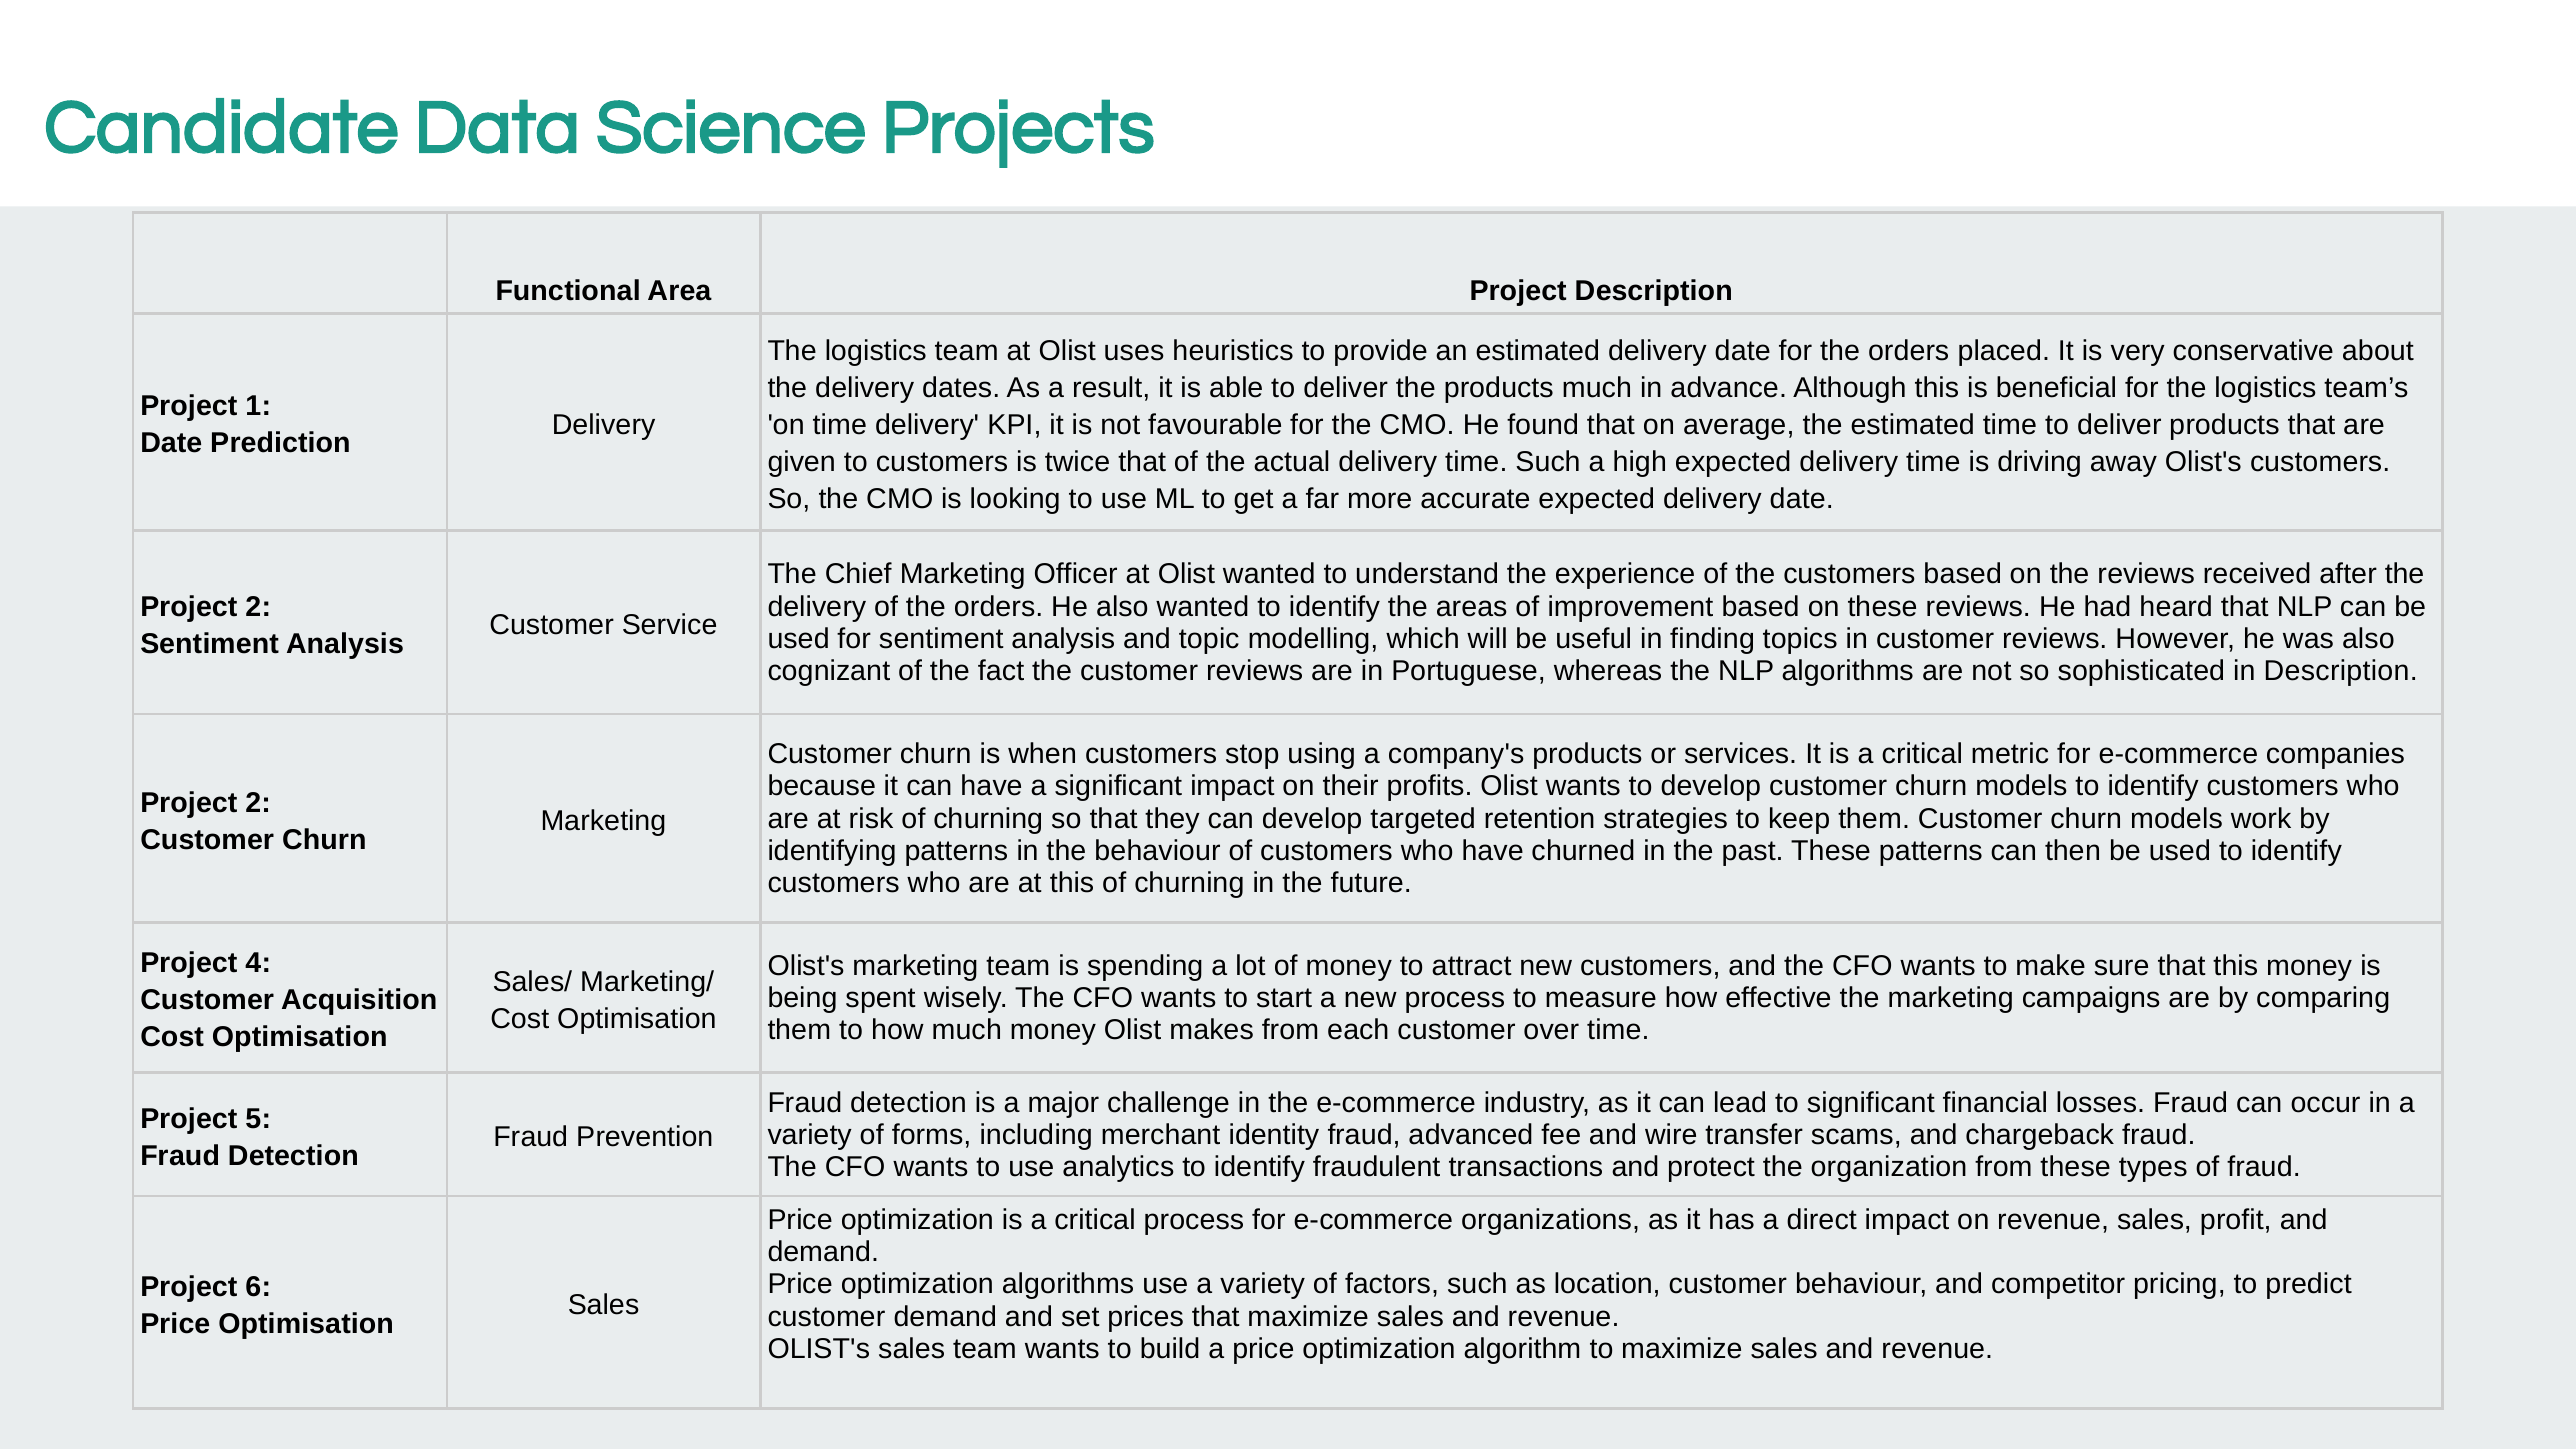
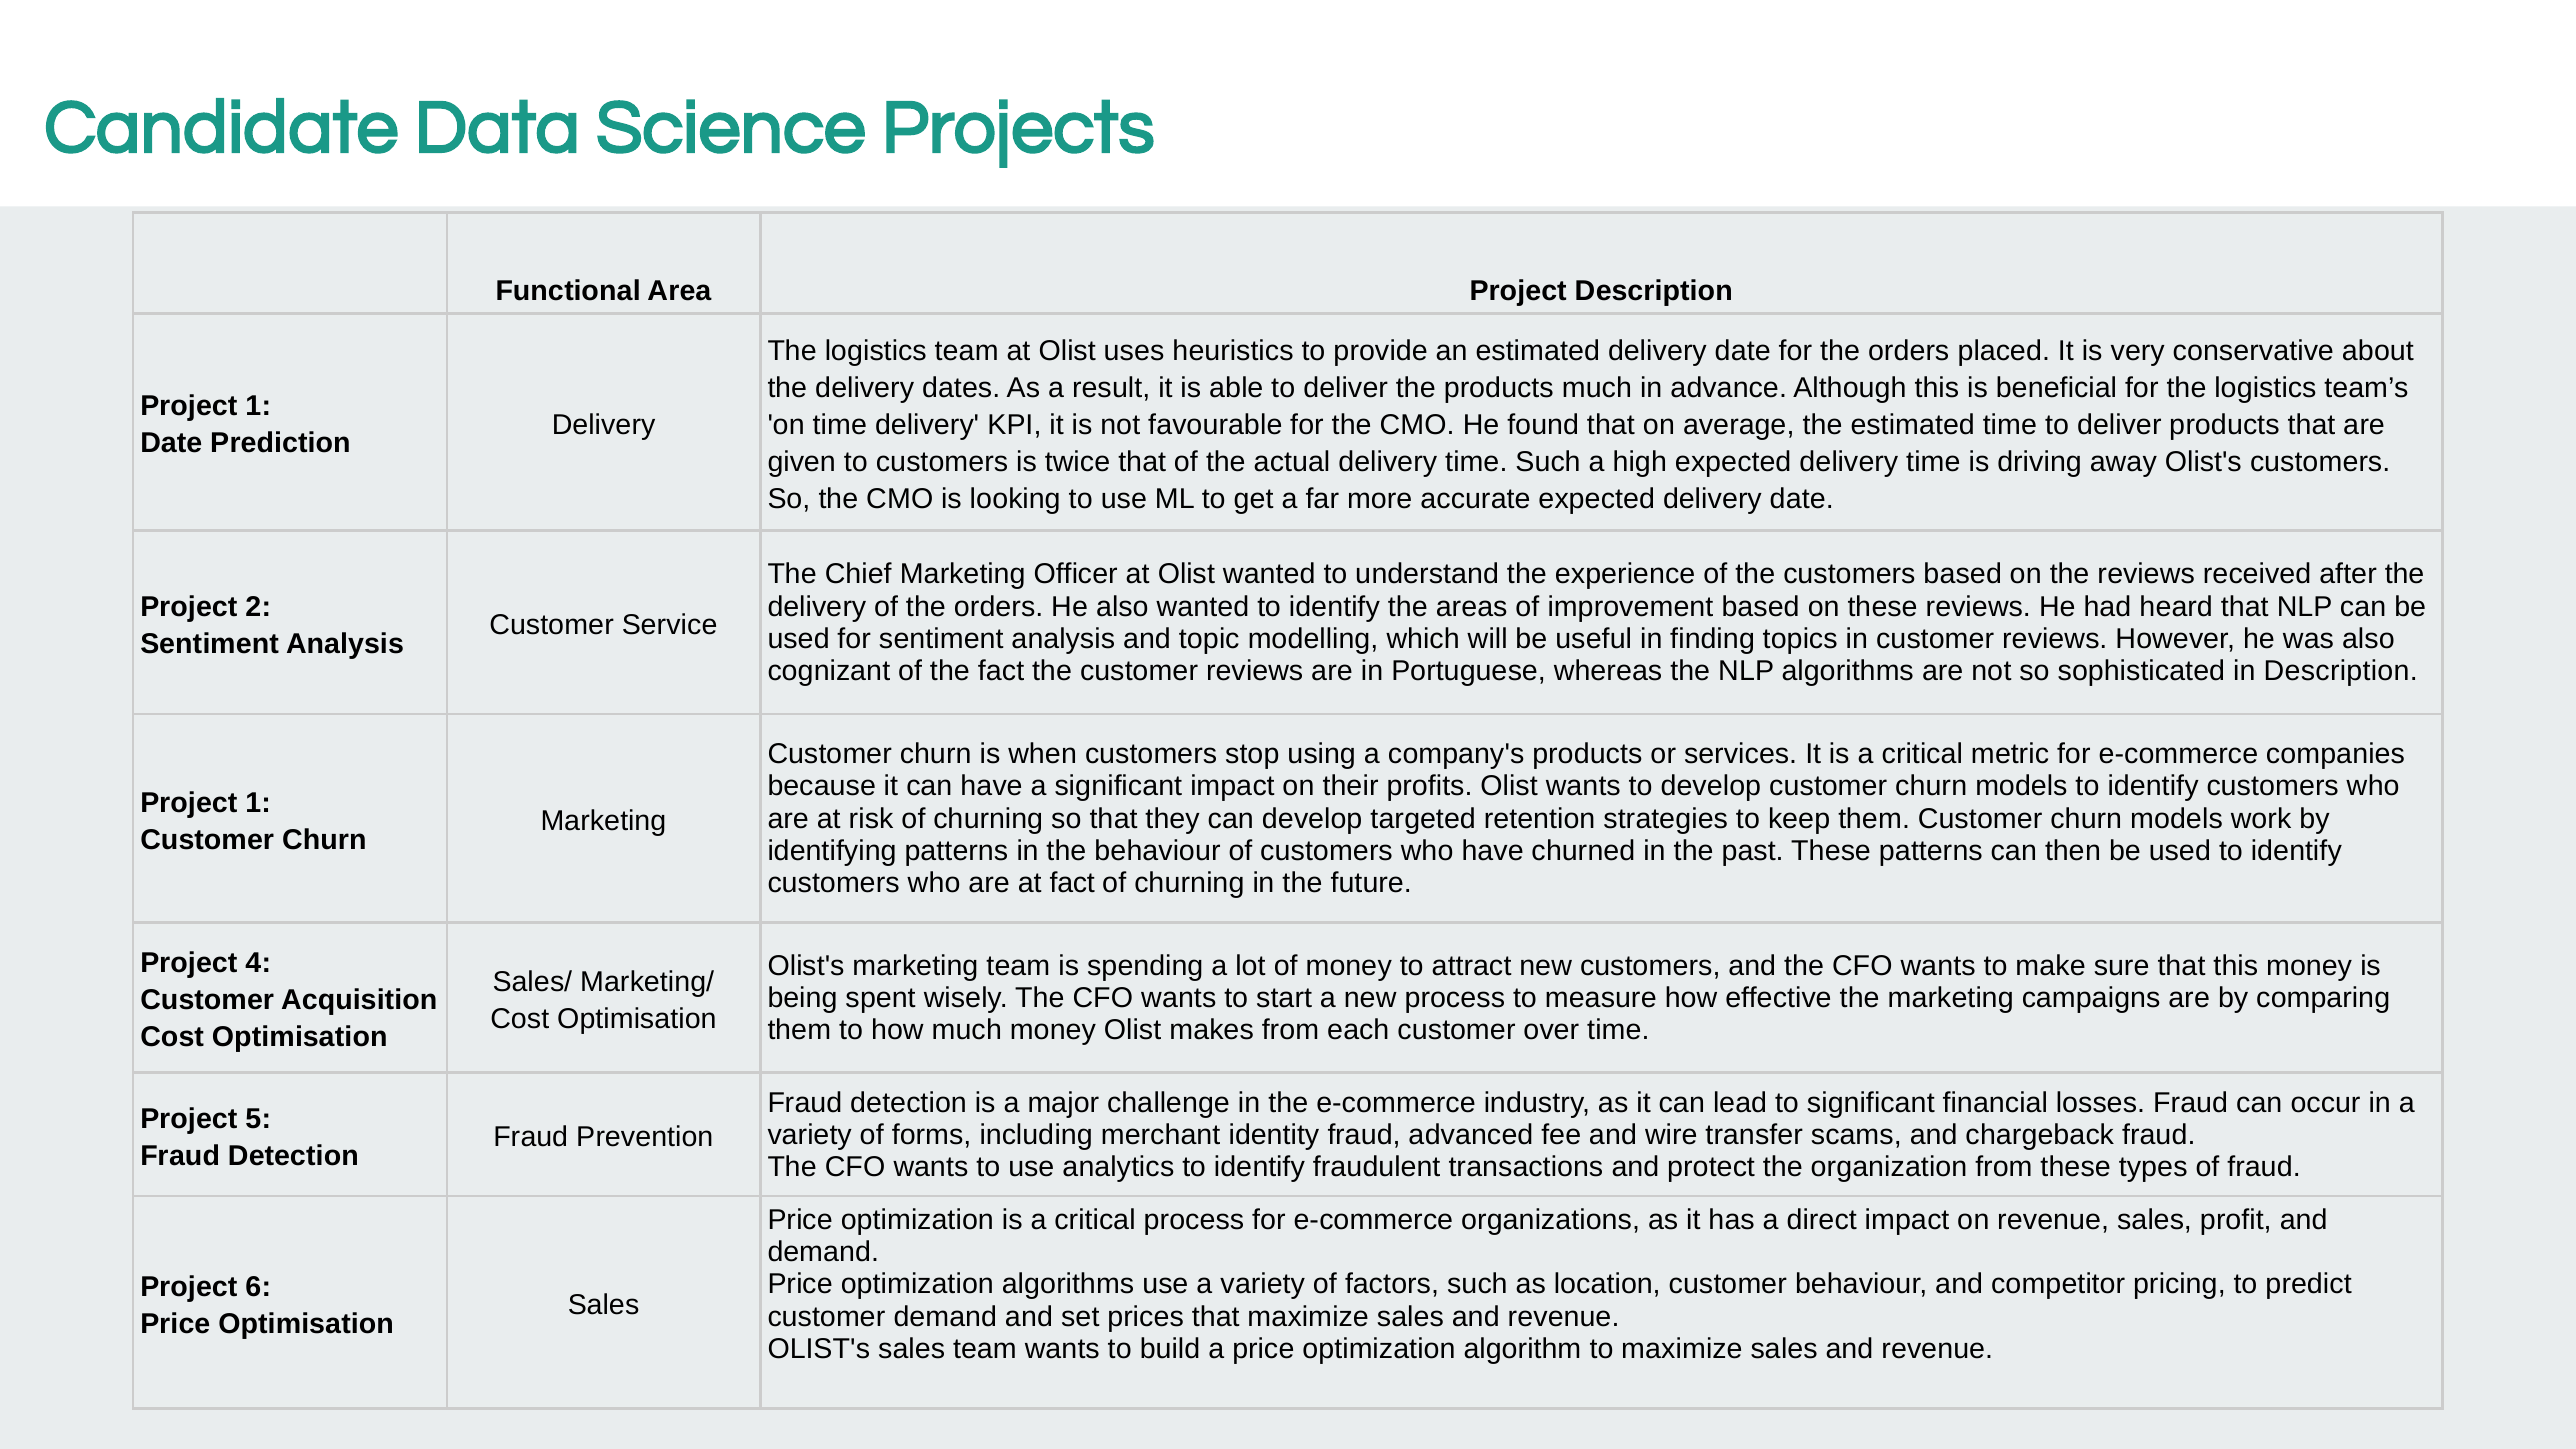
2: 2 -> 1 (258, 803)
at this: this -> fact (1072, 883)
